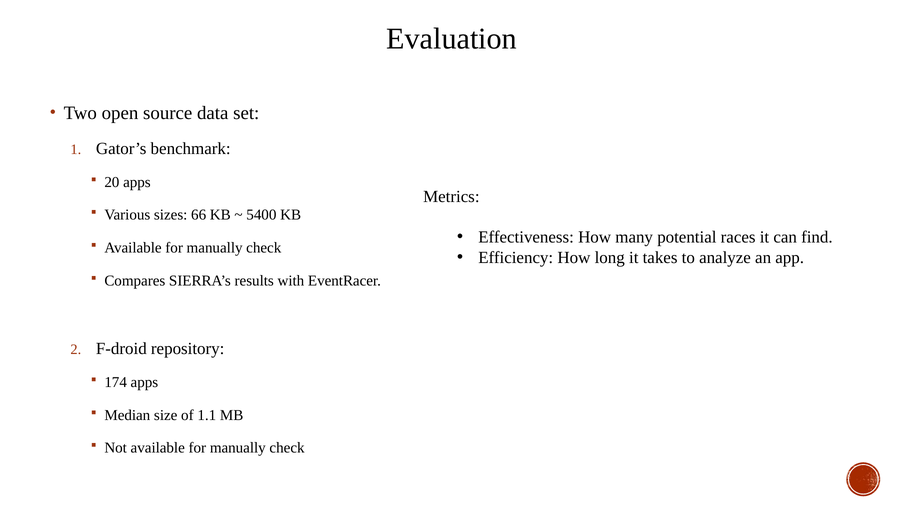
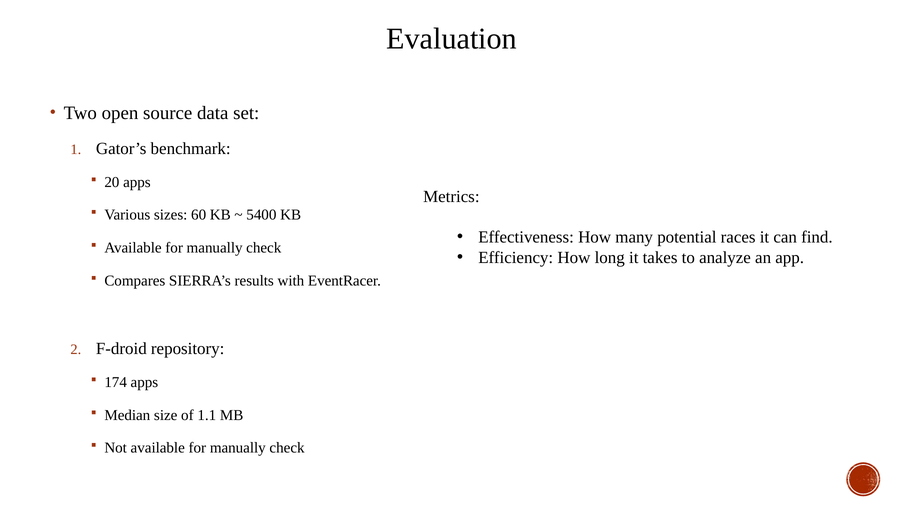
66: 66 -> 60 (199, 215)
